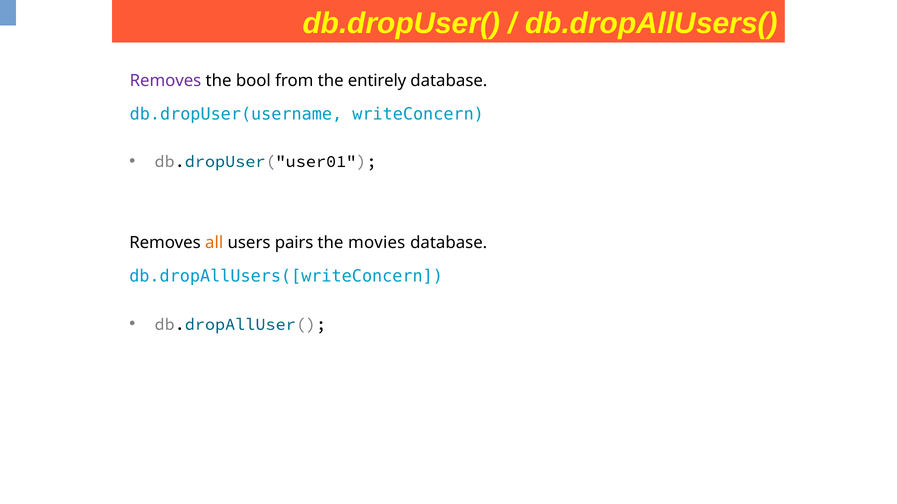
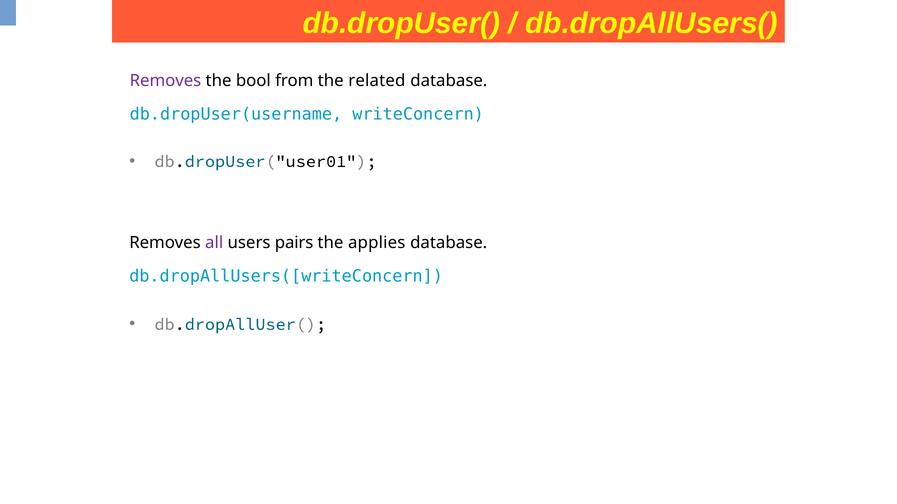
entirely: entirely -> related (377, 81)
all colour: orange -> purple (214, 243)
movies: movies -> applies (377, 243)
